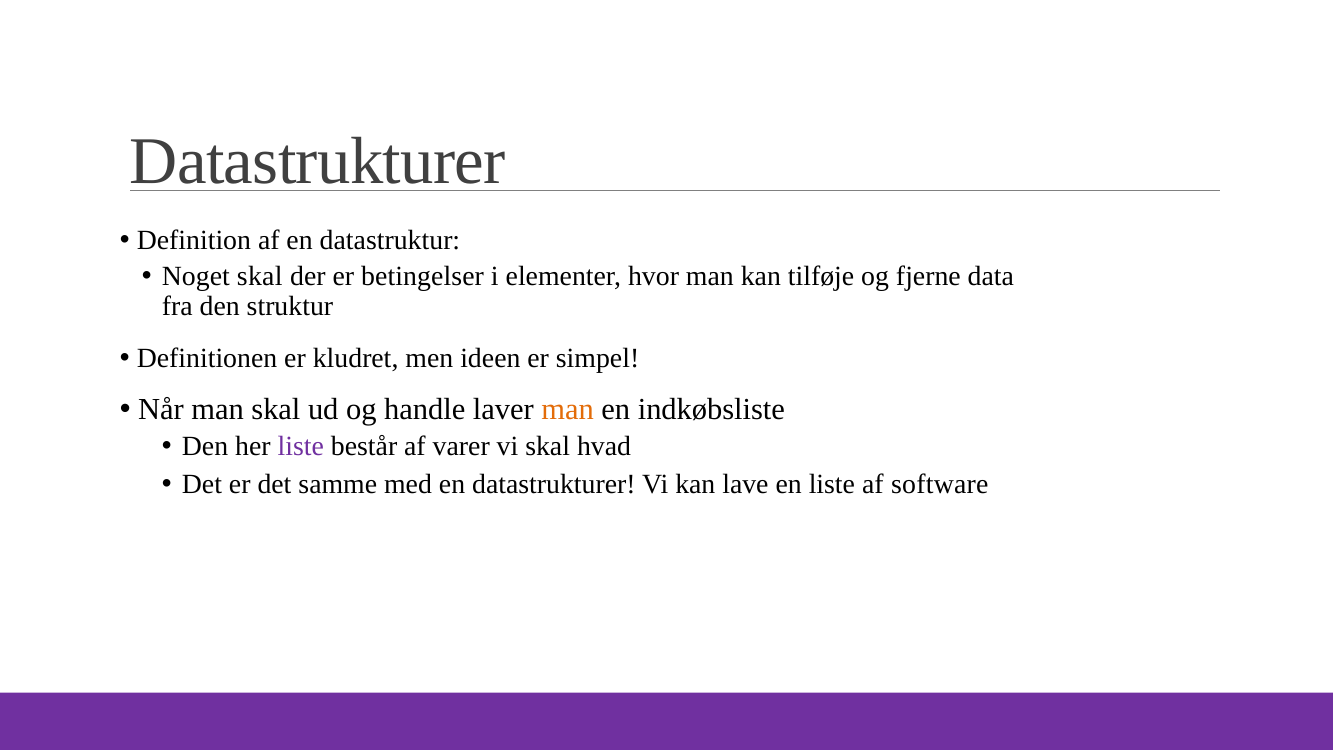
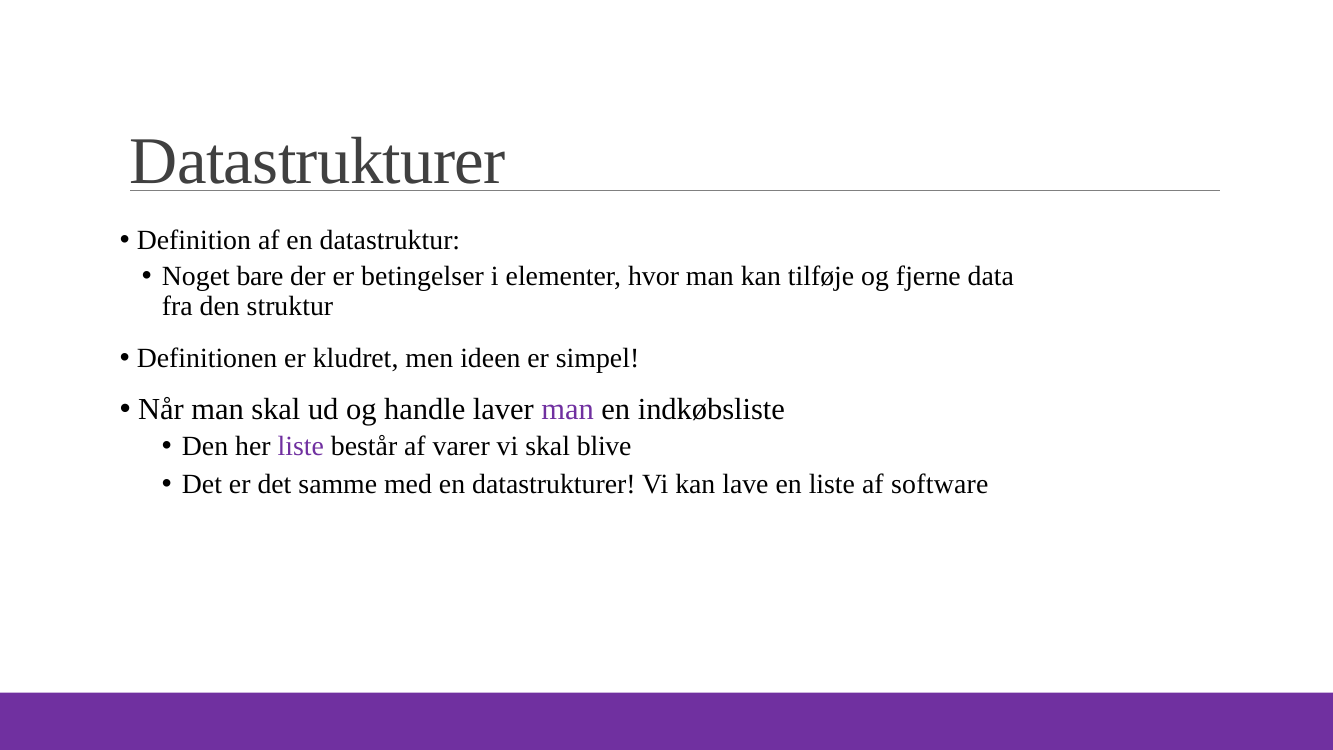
Noget skal: skal -> bare (260, 276)
man colour: orange -> purple (568, 409)
hvad: hvad -> blive (604, 446)
